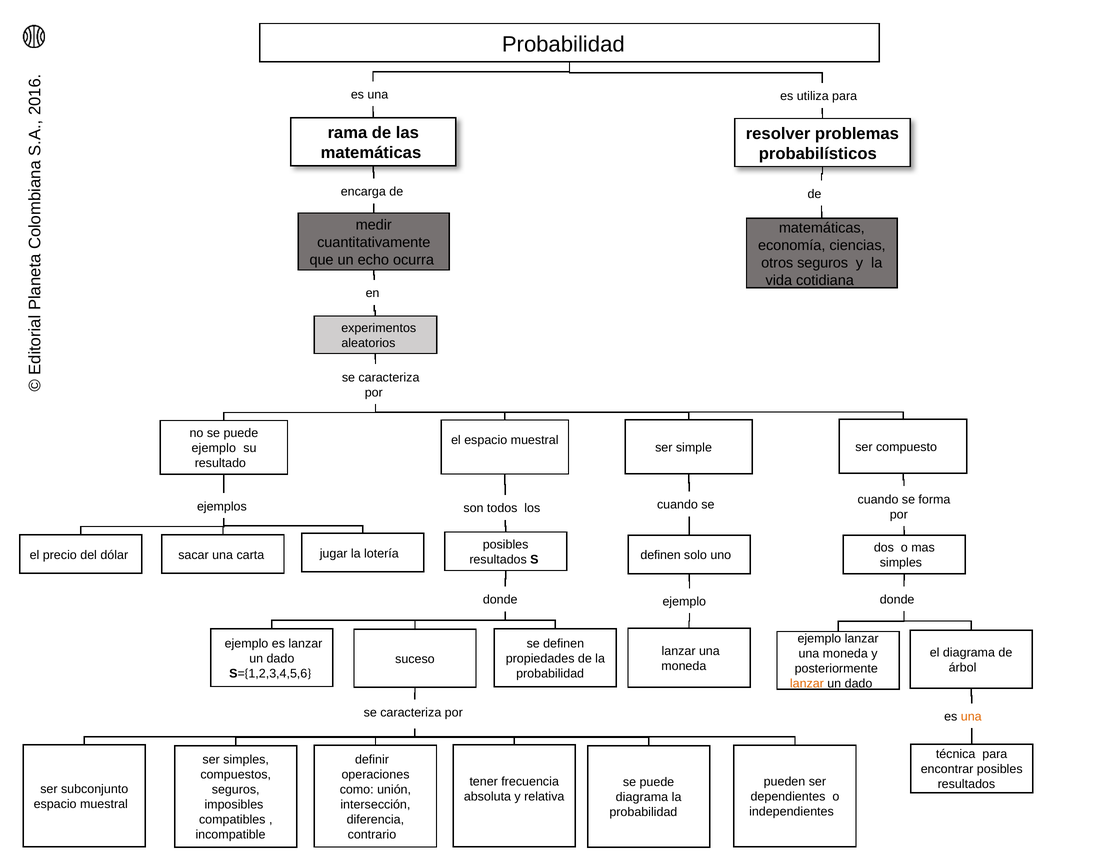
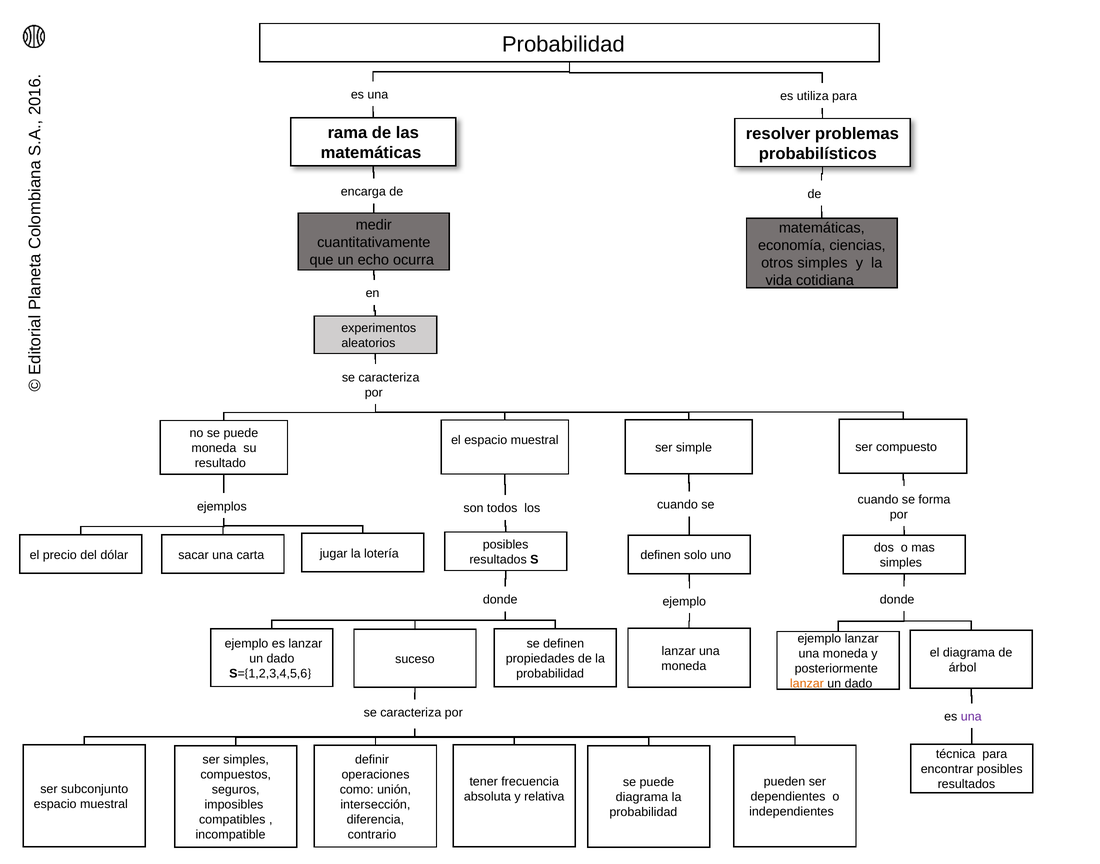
otros seguros: seguros -> simples (822, 263)
ejemplo: ejemplo -> moneda (214, 448)
una colour: orange -> purple (971, 717)
